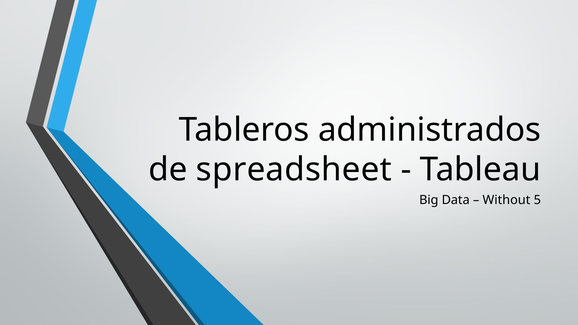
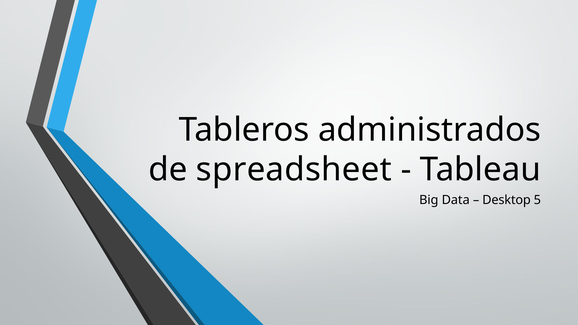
Without: Without -> Desktop (507, 200)
